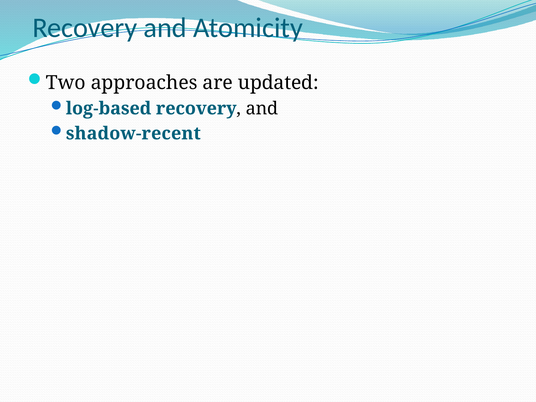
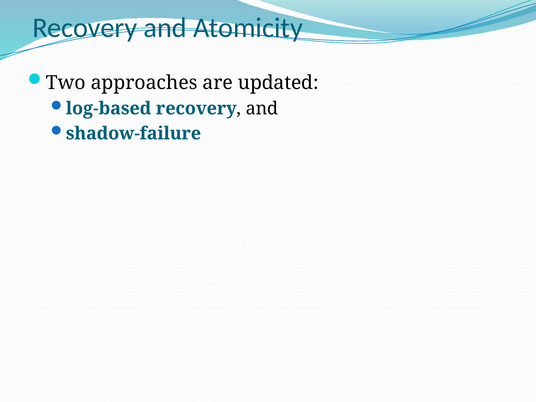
shadow-recent: shadow-recent -> shadow-failure (133, 133)
